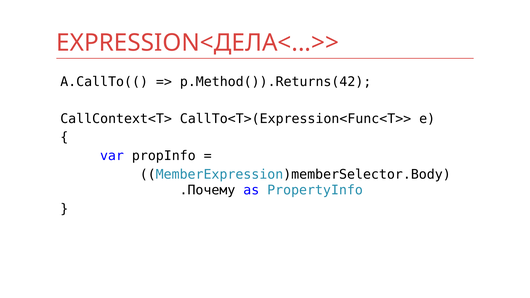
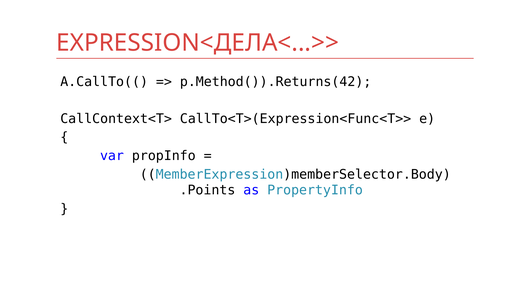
.Почему: .Почему -> .Points (207, 190)
